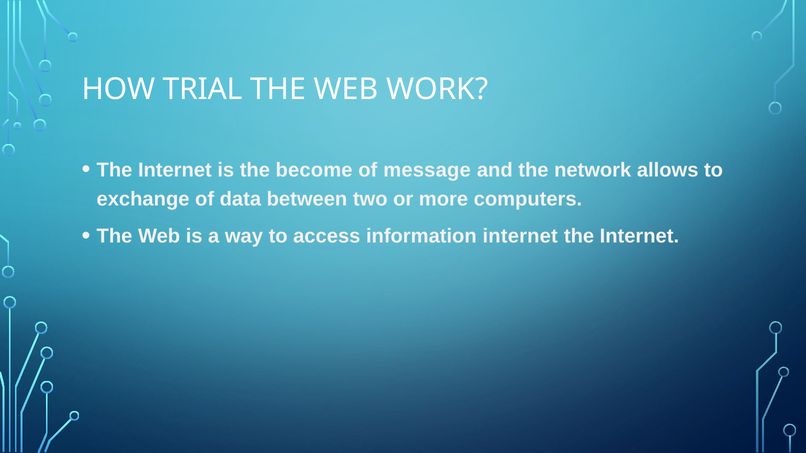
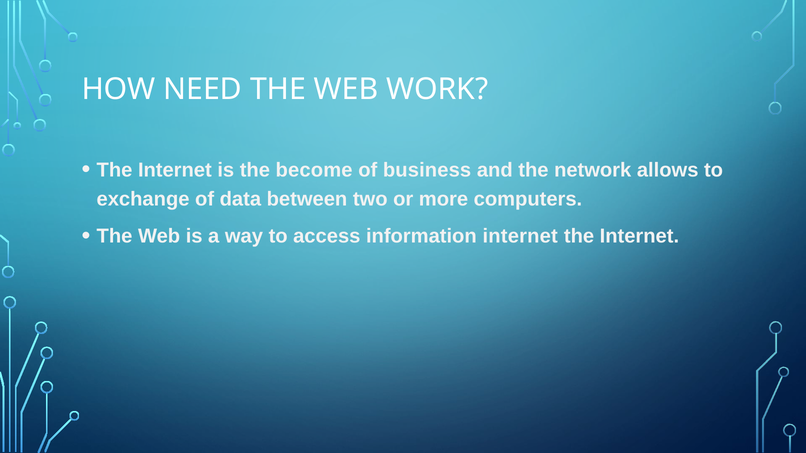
TRIAL: TRIAL -> NEED (203, 90)
message: message -> business (427, 170)
